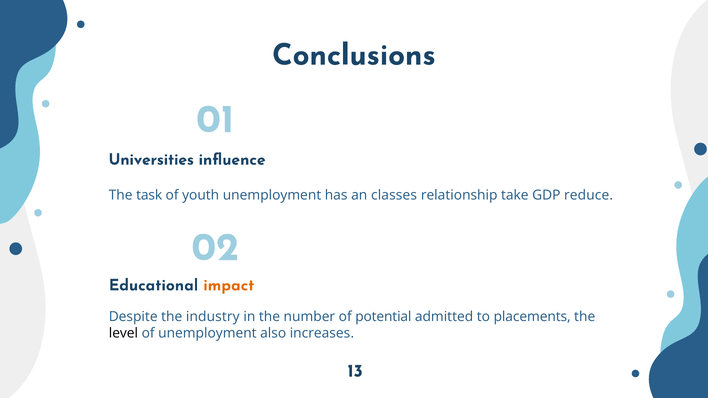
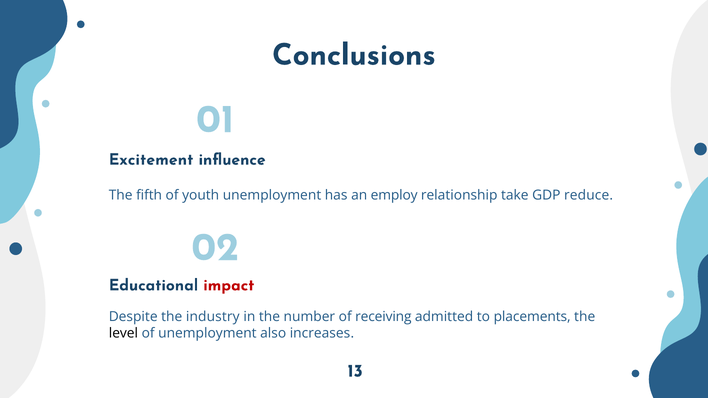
Universities: Universities -> Excitement (151, 160)
task: task -> fifth (149, 196)
classes: classes -> employ (394, 196)
impact colour: orange -> red (229, 285)
potential: potential -> receiving (383, 317)
